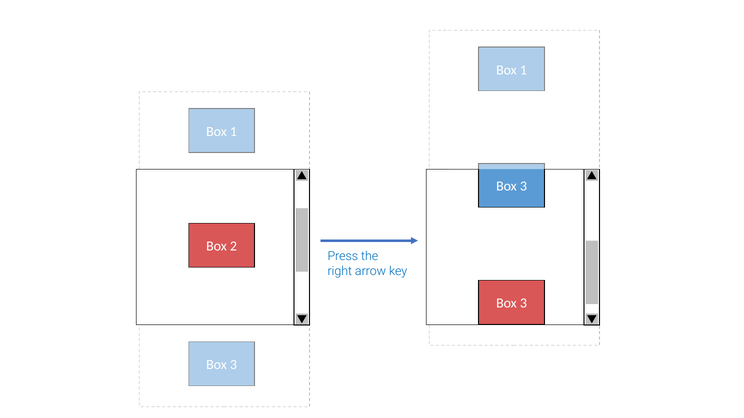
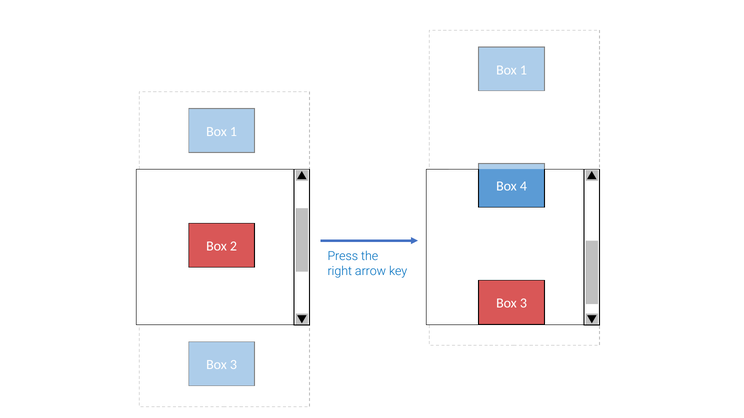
3: 3 -> 4 (523, 187)
